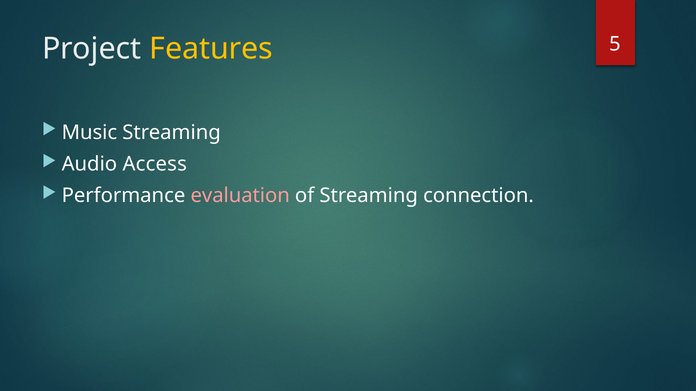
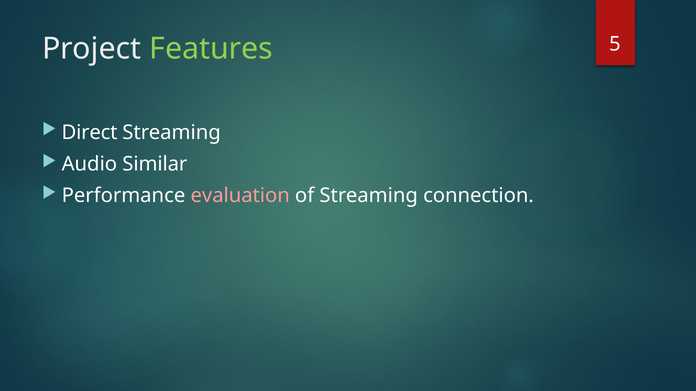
Features colour: yellow -> light green (211, 49)
Music: Music -> Direct (90, 133)
Access: Access -> Similar (155, 164)
